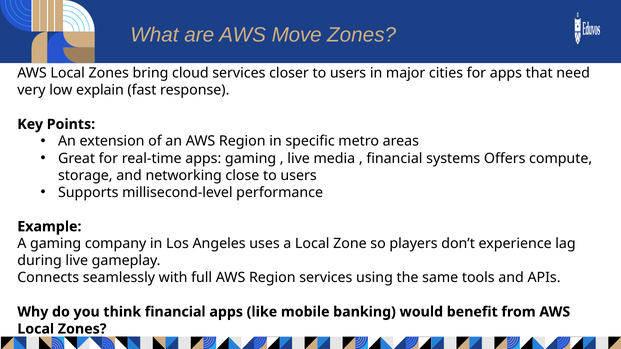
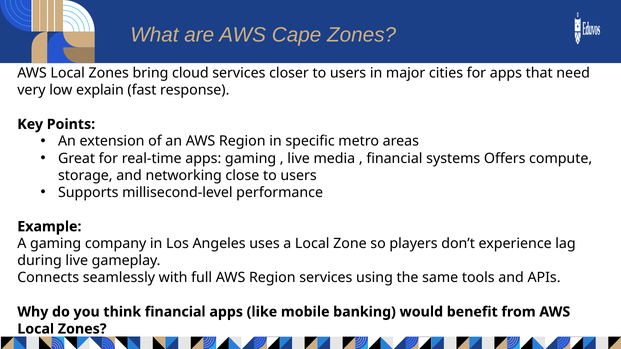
Move: Move -> Cape (297, 35)
